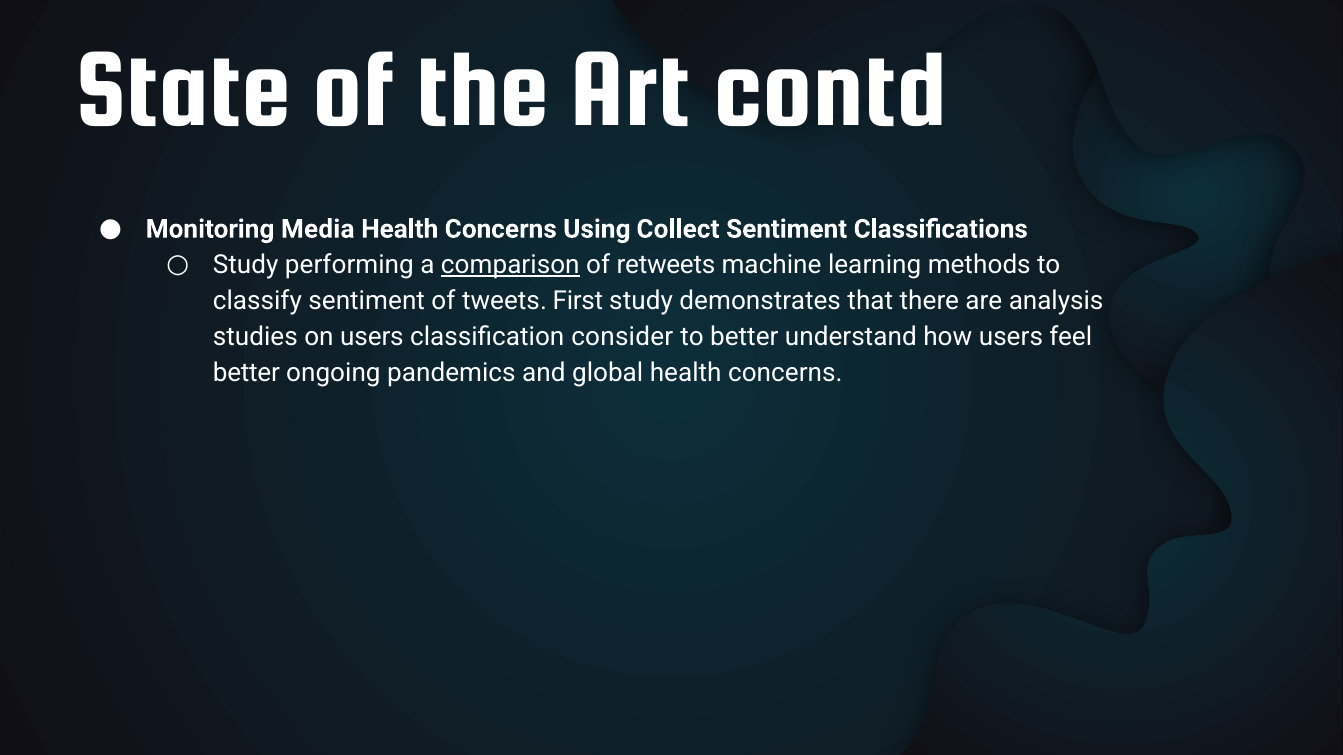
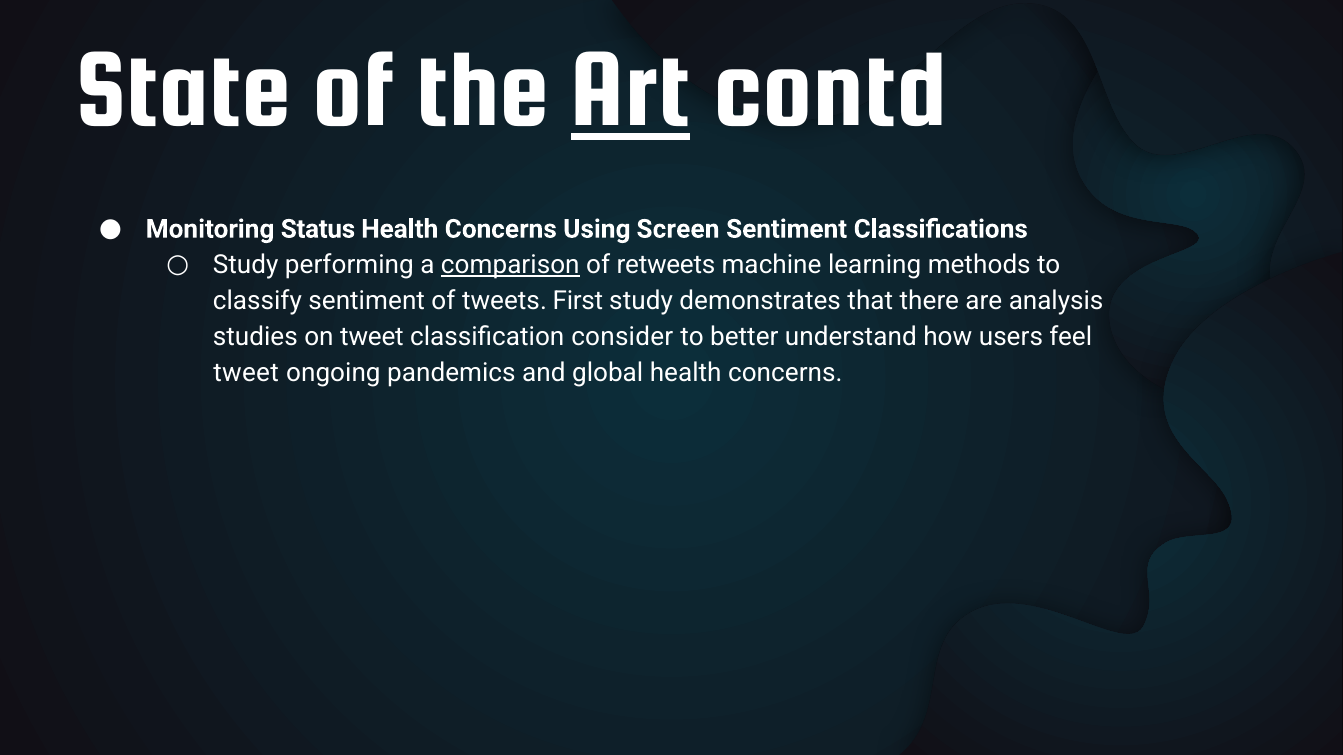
Art underline: none -> present (631, 88)
Media: Media -> Status (318, 229)
Collect: Collect -> Screen (678, 229)
on users: users -> tweet (372, 337)
better: better -> tweet (246, 373)
